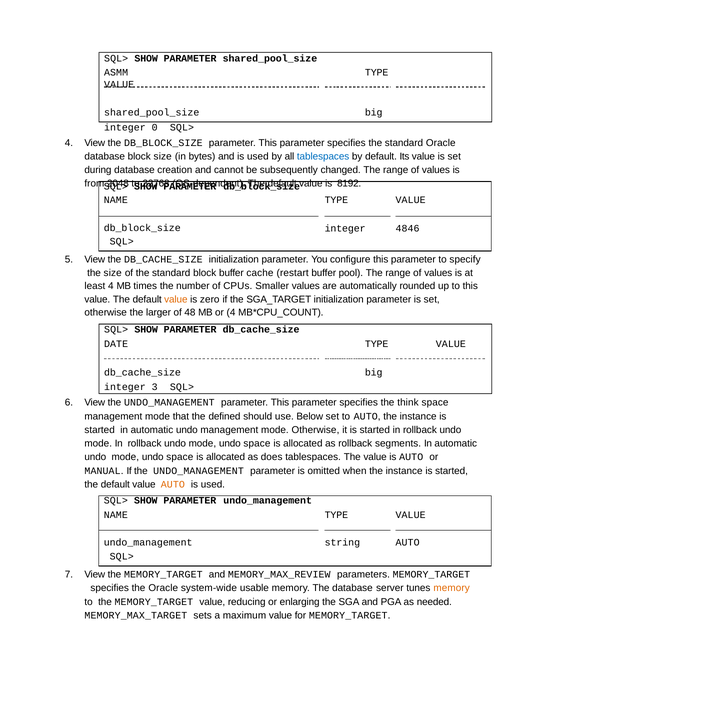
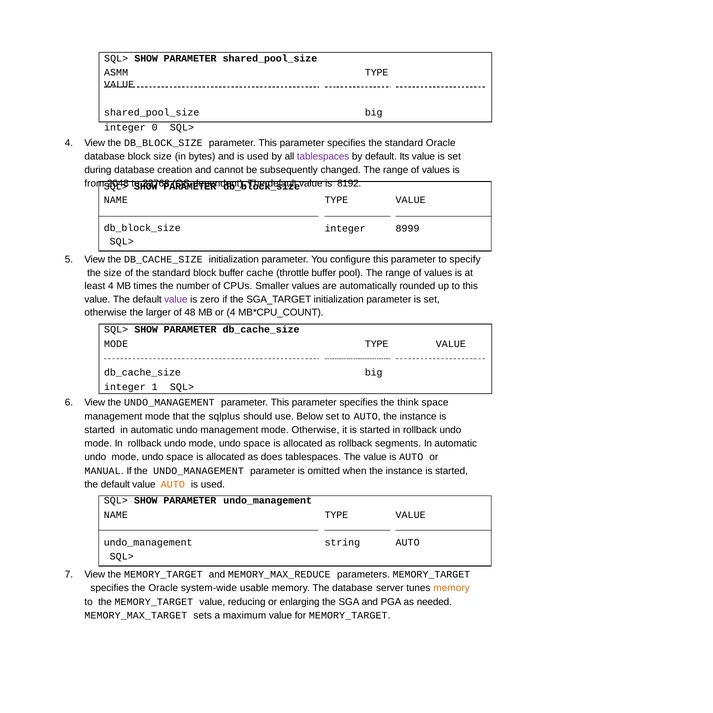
tablespaces colour: blue -> purple (323, 156)
4846: 4846 -> 8999 (408, 228)
restart: restart -> throttle (293, 273)
value colour: orange -> purple (176, 299)
DATE: DATE -> MODE (116, 344)
3: 3 -> 1 (155, 387)
defined: defined -> sqlplus (224, 416)
MEMORY_MAX_REVIEW: MEMORY_MAX_REVIEW -> MEMORY_MAX_REDUCE (279, 574)
